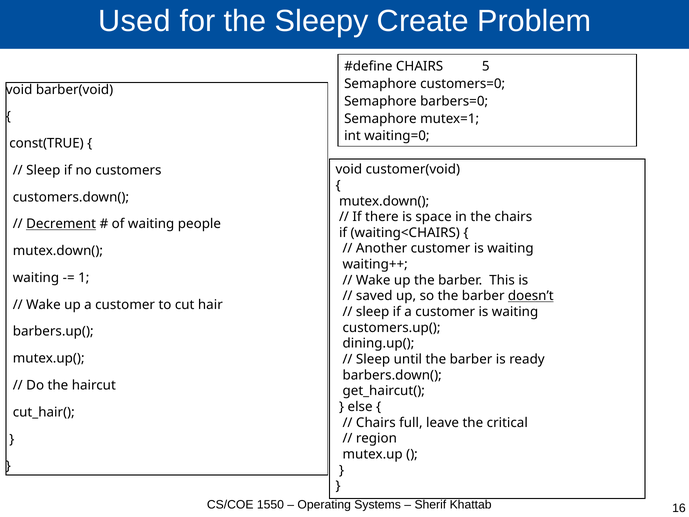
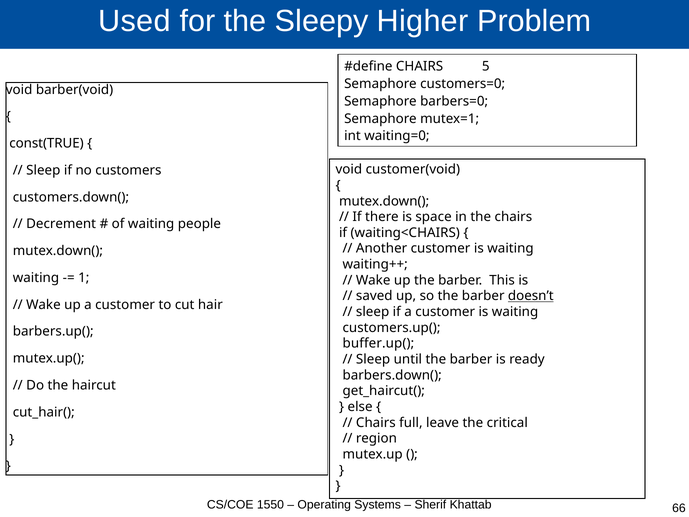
Create: Create -> Higher (423, 21)
Decrement underline: present -> none (61, 224)
dining.up(: dining.up( -> buffer.up( (378, 343)
16: 16 -> 66 (679, 508)
